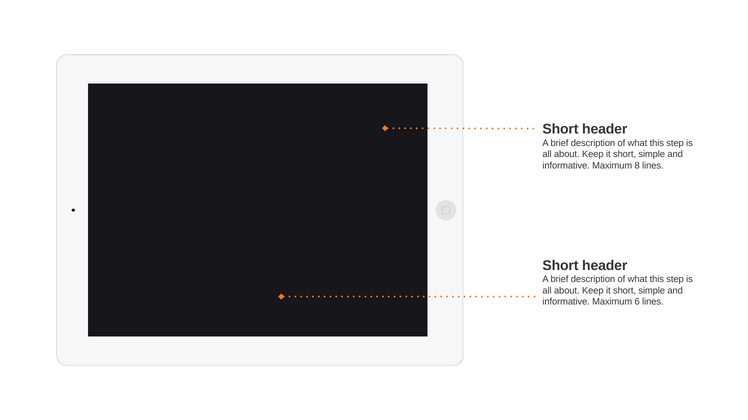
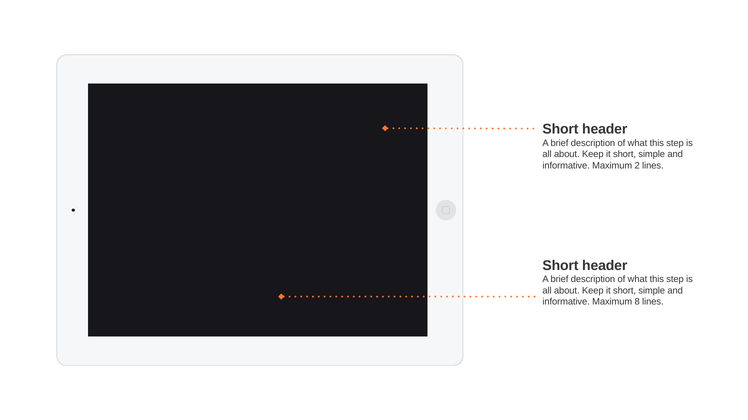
8: 8 -> 2 (637, 165)
6: 6 -> 8 (637, 302)
